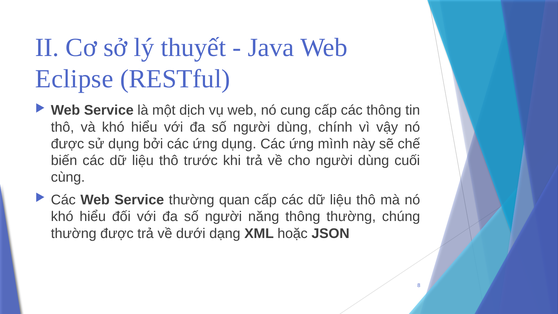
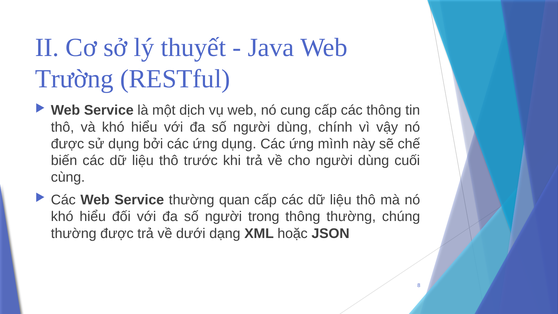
Eclipse: Eclipse -> Trường (74, 79)
năng: năng -> trong (264, 217)
